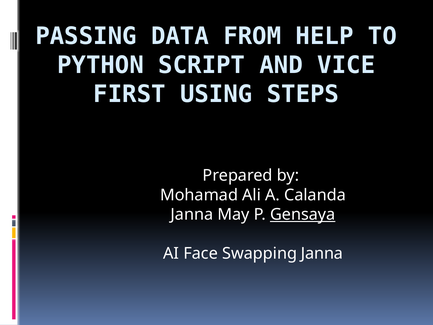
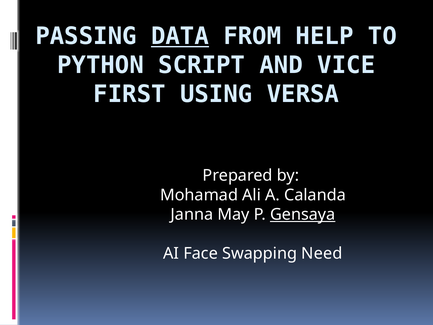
DATA underline: none -> present (180, 36)
STEPS: STEPS -> VERSA (303, 94)
Swapping Janna: Janna -> Need (322, 253)
